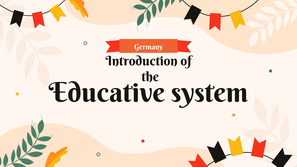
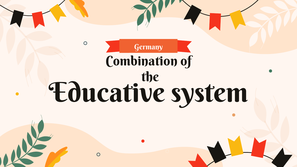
Introduction: Introduction -> Combination (142, 61)
